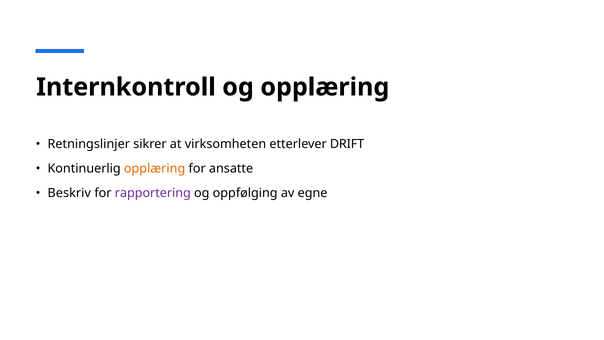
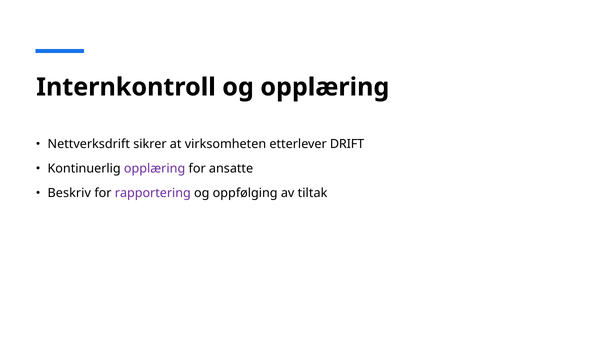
Retningslinjer: Retningslinjer -> Nettverksdrift (89, 144)
opplæring colour: orange -> purple (155, 169)
egne: egne -> tiltak (313, 193)
